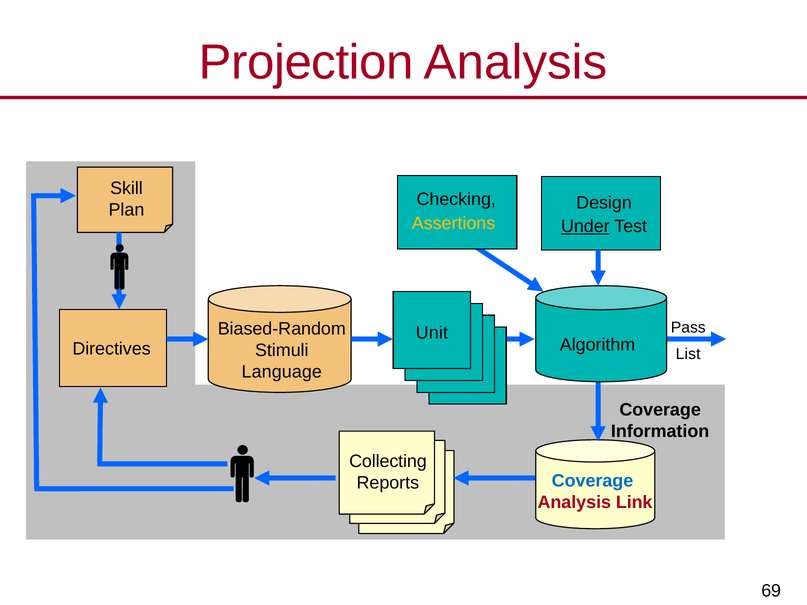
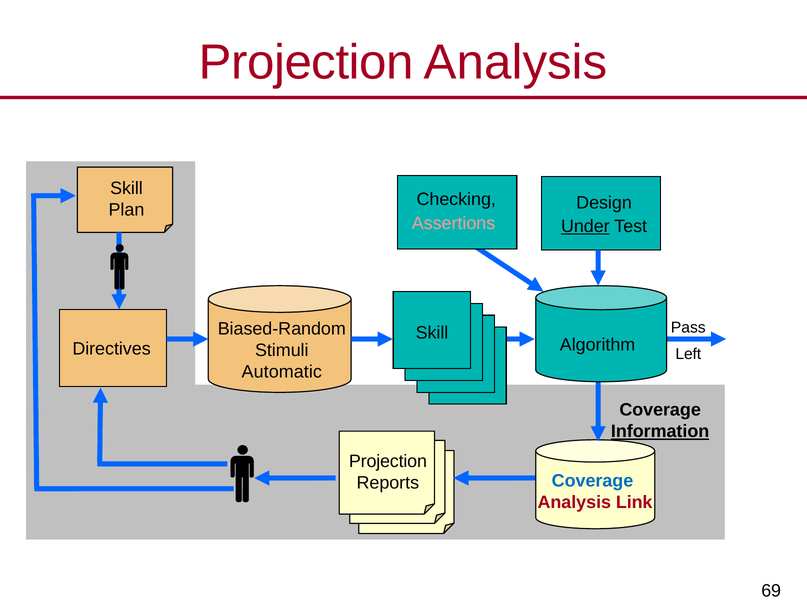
Assertions colour: yellow -> pink (454, 223)
Unit: Unit -> Skill (432, 333)
List: List -> Left (688, 354)
Language: Language -> Automatic (282, 372)
Information underline: none -> present (660, 432)
Collecting: Collecting -> Projection (388, 461)
